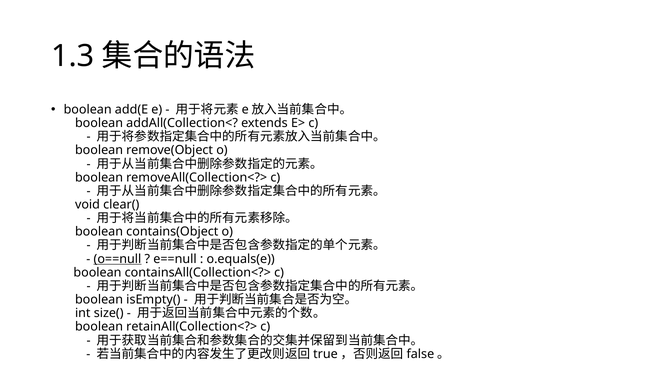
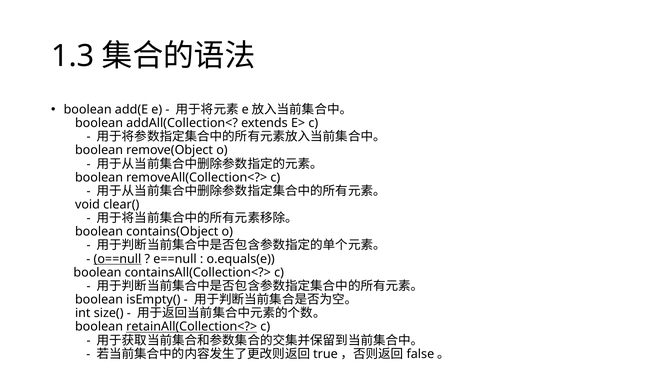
retainAll(Collection<?> underline: none -> present (192, 327)
